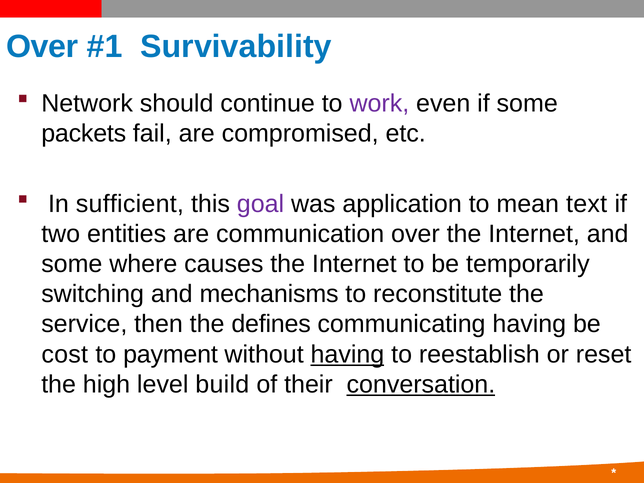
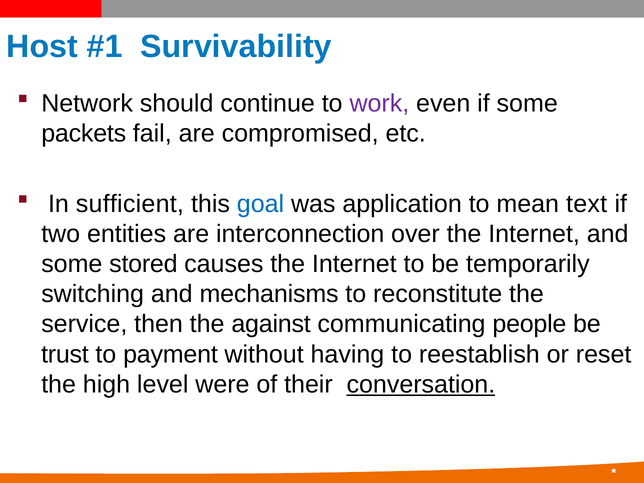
Over: Over -> Host (42, 47)
goal colour: purple -> blue (261, 204)
communication: communication -> interconnection (300, 234)
where: where -> stored (143, 264)
defines: defines -> against (271, 324)
communicating having: having -> people (529, 324)
cost: cost -> trust (65, 354)
having underline: present -> none (347, 354)
build: build -> were (222, 384)
